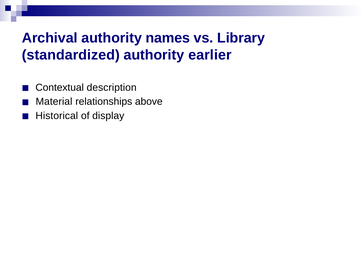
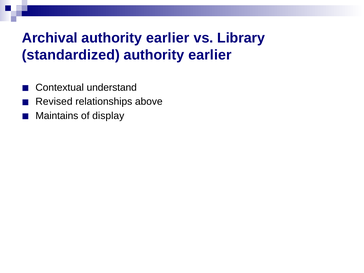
Archival authority names: names -> earlier (168, 38)
description: description -> understand (112, 87)
Material: Material -> Revised (54, 102)
Historical: Historical -> Maintains (57, 116)
